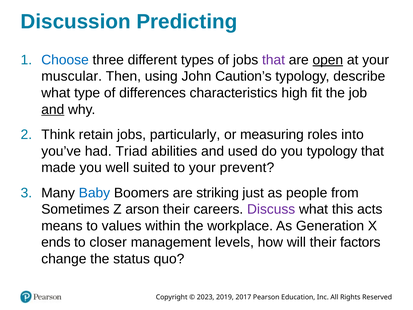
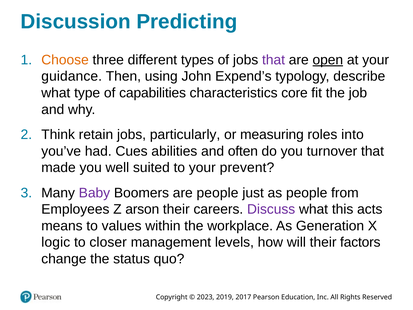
Choose colour: blue -> orange (65, 60)
muscular: muscular -> guidance (72, 76)
Caution’s: Caution’s -> Expend’s (243, 76)
differences: differences -> capabilities (153, 93)
high: high -> core (295, 93)
and underline: present -> none (53, 109)
Triad: Triad -> Cues (132, 151)
used: used -> often (243, 151)
you typology: typology -> turnover (332, 151)
Baby colour: blue -> purple (94, 193)
are striking: striking -> people (218, 193)
Sometimes: Sometimes -> Employees (75, 209)
ends: ends -> logic (56, 242)
